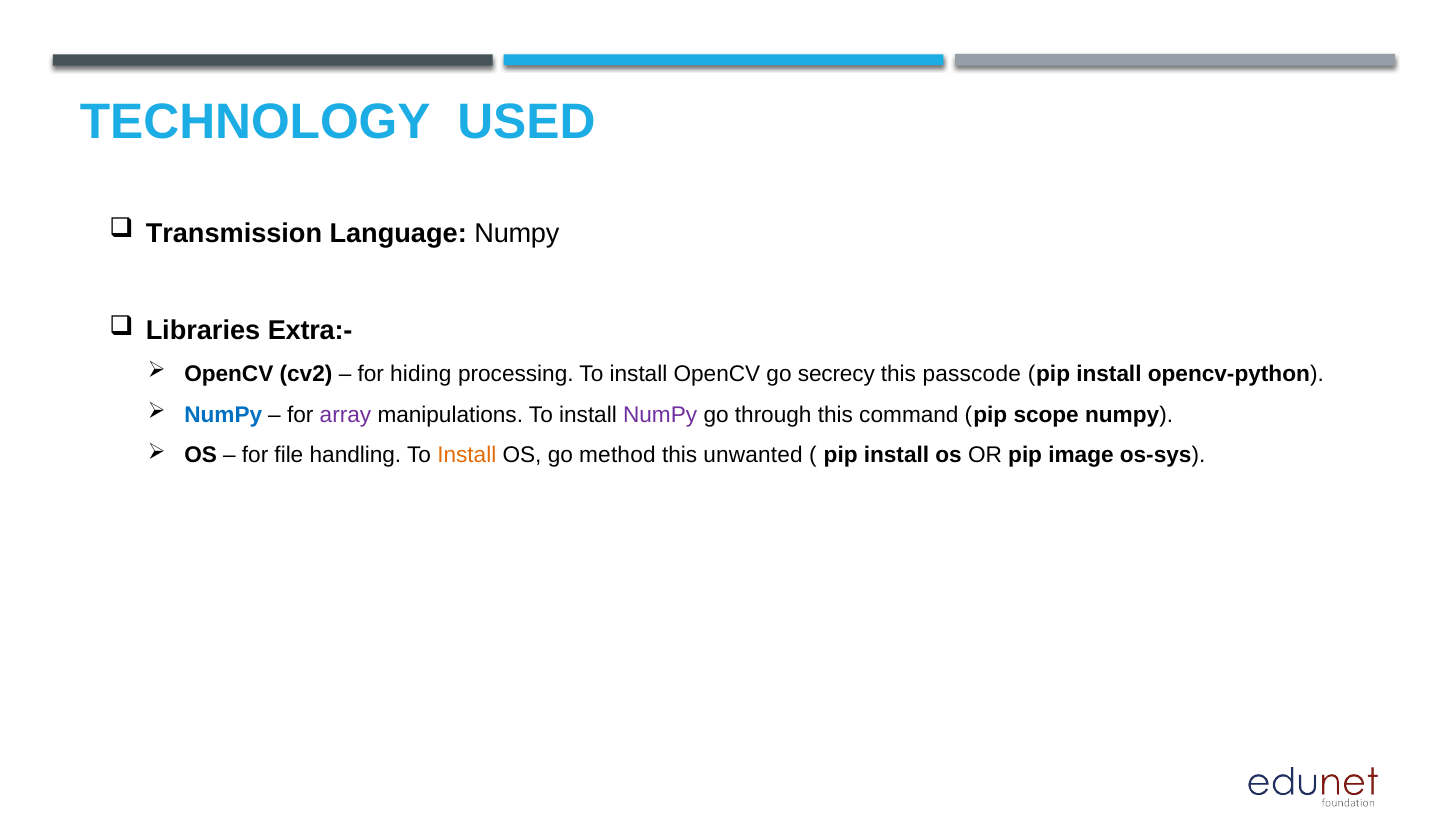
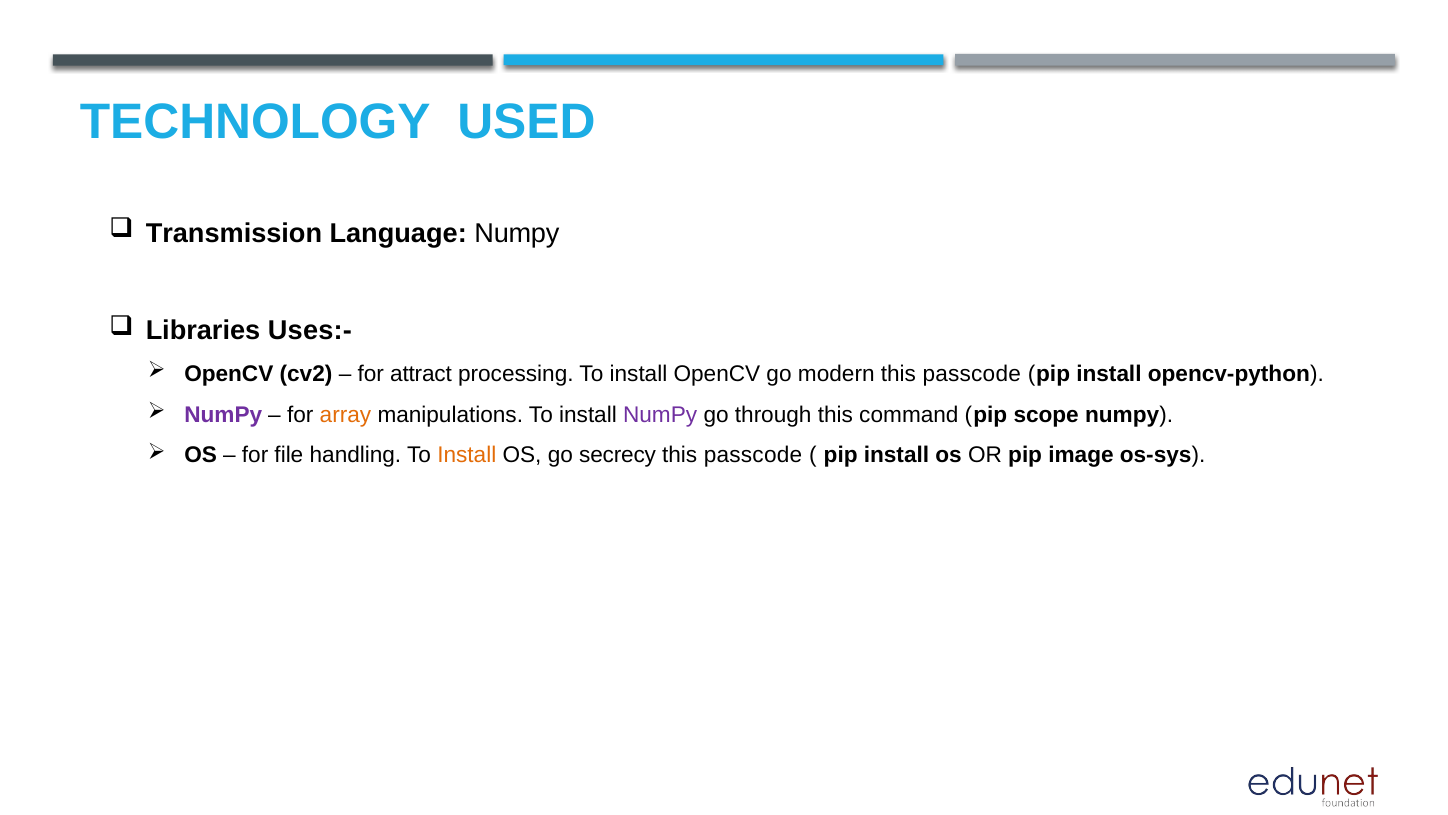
Extra:-: Extra:- -> Uses:- (310, 331)
hiding: hiding -> attract (421, 374)
secrecy: secrecy -> modern (836, 374)
NumPy colour: blue -> purple (223, 414)
array colour: purple -> orange (345, 414)
method: method -> secrecy (618, 455)
unwanted: unwanted -> passcode (753, 455)
